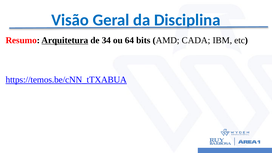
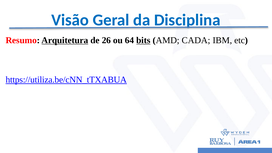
34: 34 -> 26 (106, 40)
bits underline: none -> present (143, 40)
https://temos.be/cNN_tTXABUA: https://temos.be/cNN_tTXABUA -> https://utiliza.be/cNN_tTXABUA (66, 80)
